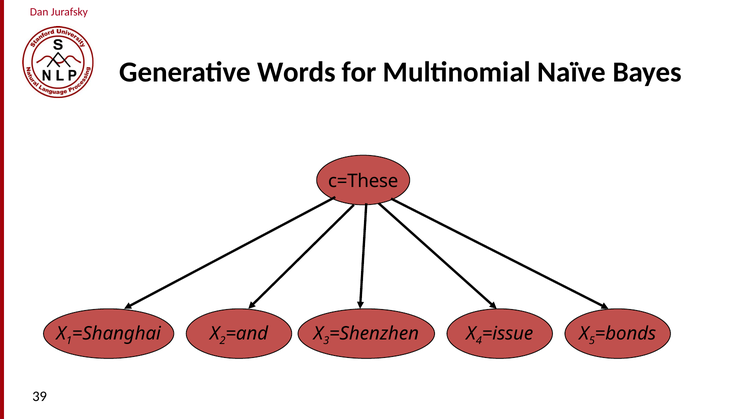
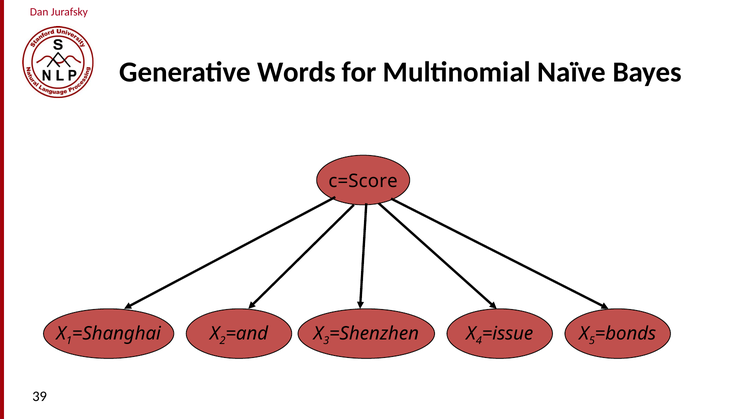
c=These: c=These -> c=Score (363, 181)
